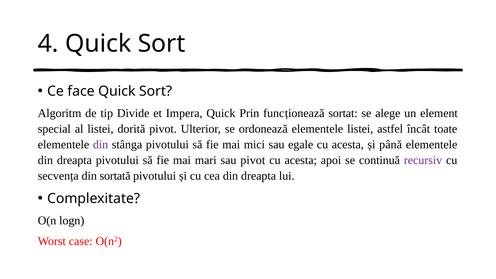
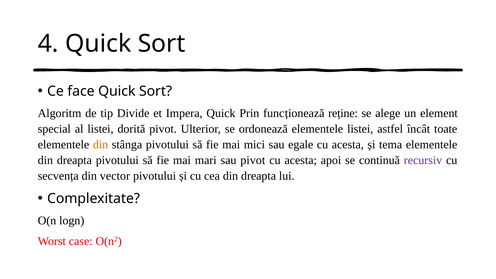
sortat: sortat -> reține (343, 113)
din colour: purple -> orange (101, 145)
până: până -> tema (391, 145)
sortată: sortată -> vector (115, 176)
